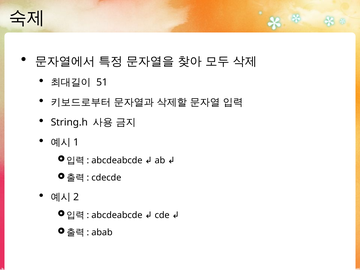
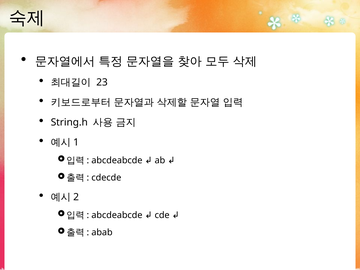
51: 51 -> 23 (102, 82)
